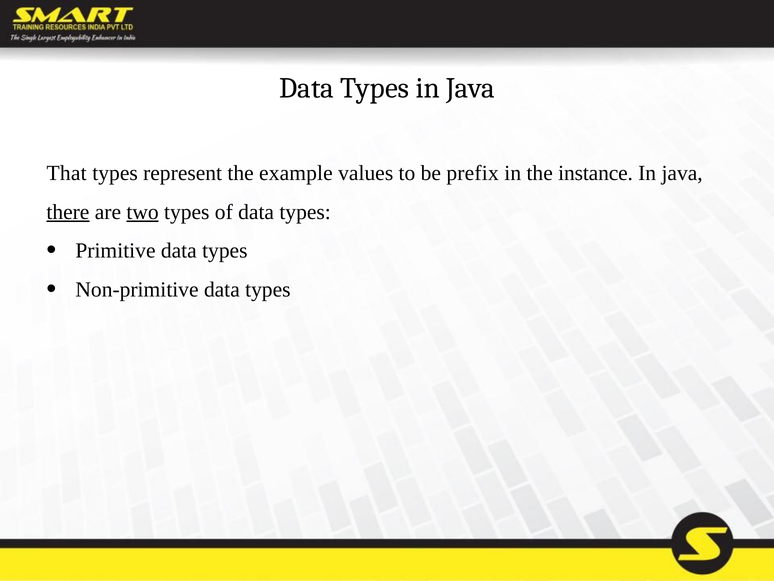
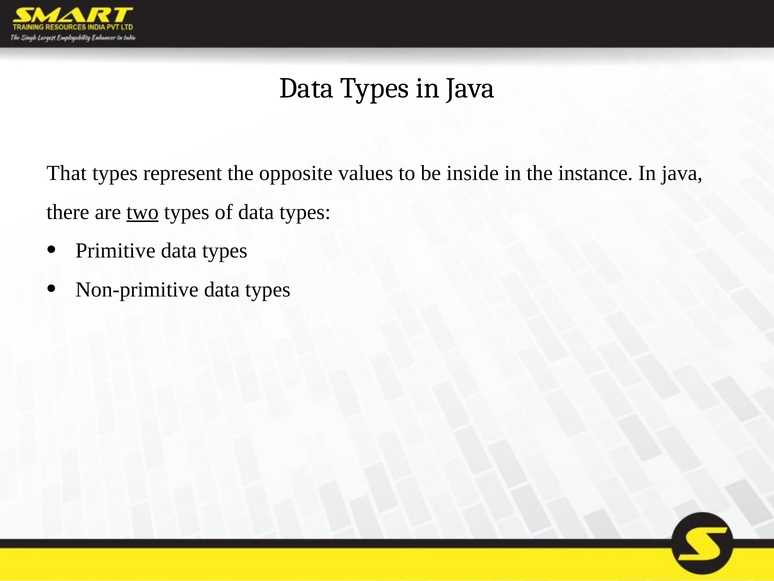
example: example -> opposite (296, 173)
prefix: prefix -> inside (473, 173)
there underline: present -> none (68, 212)
